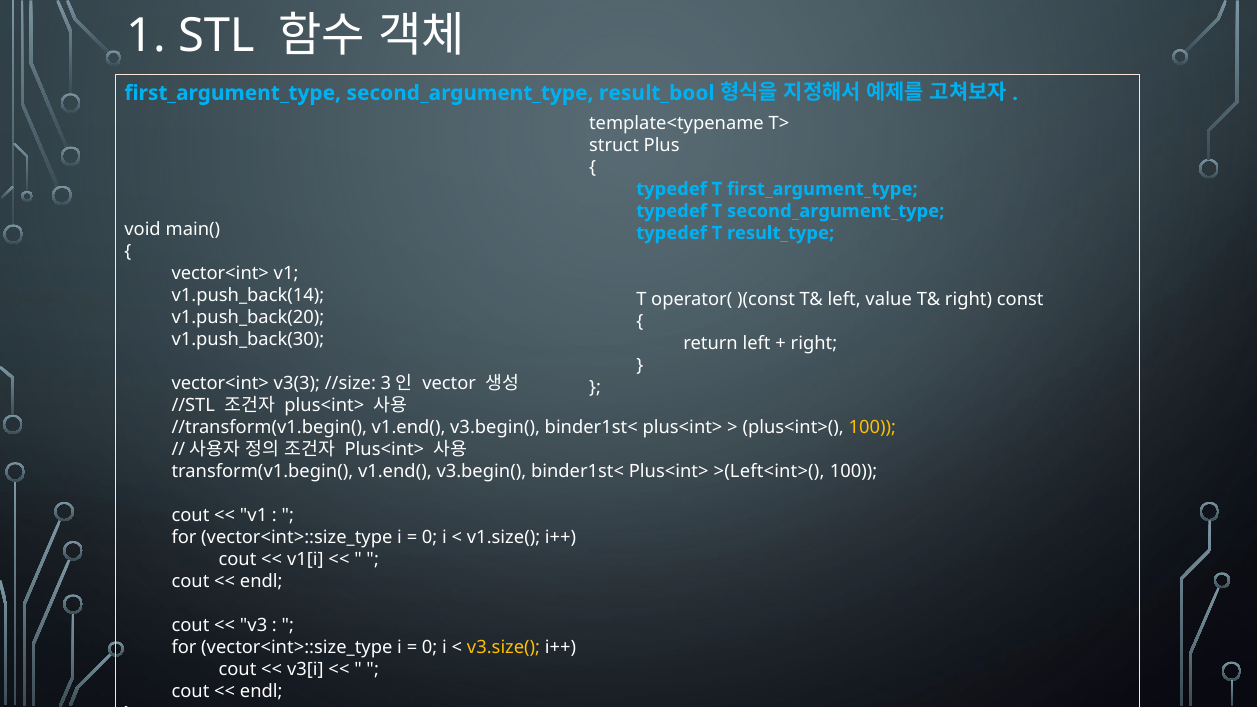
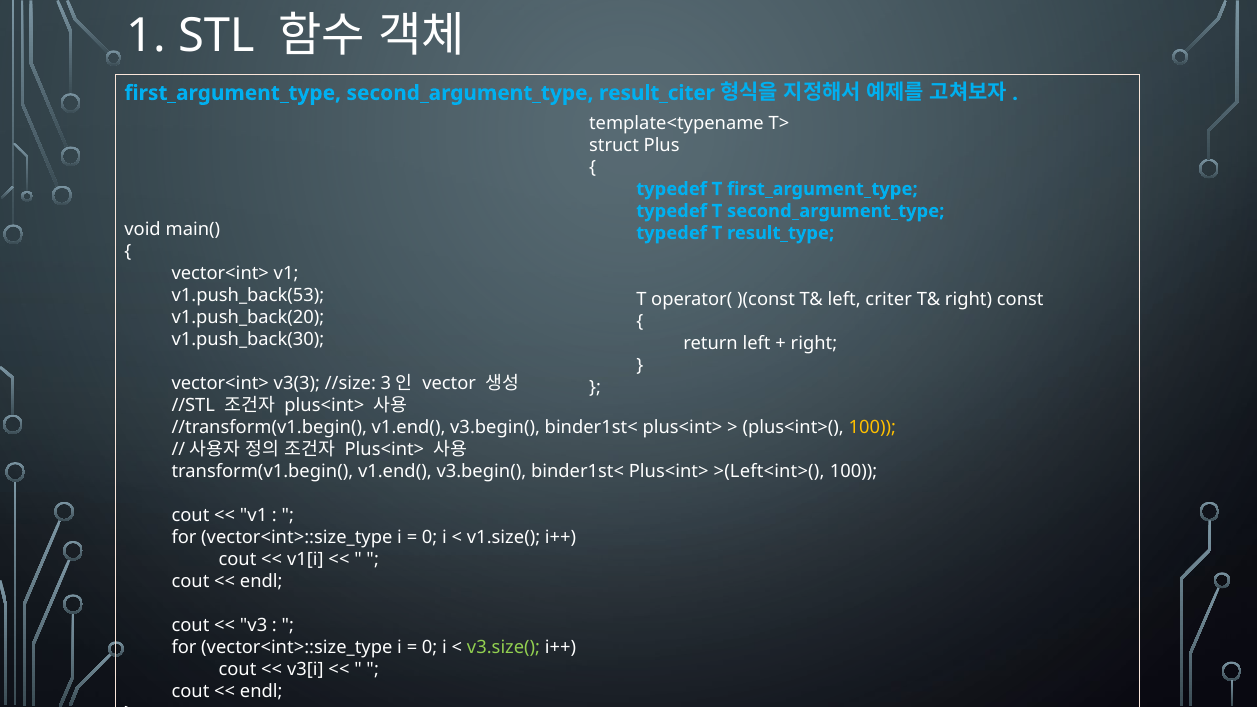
result_bool: result_bool -> result_citer (657, 93)
v1.push_back(14: v1.push_back(14 -> v1.push_back(53 (248, 296)
value: value -> criter (889, 299)
v3.size( colour: yellow -> light green (504, 648)
